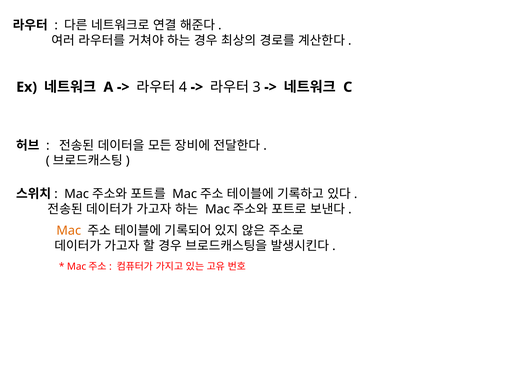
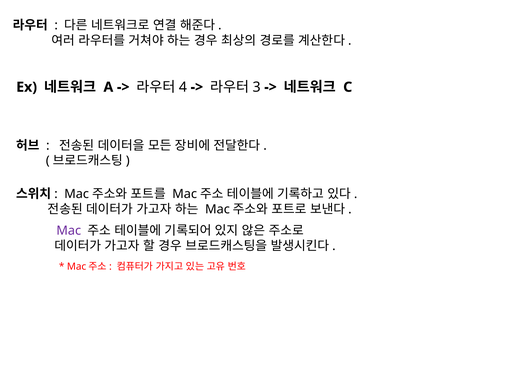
Mac colour: orange -> purple (69, 231)
